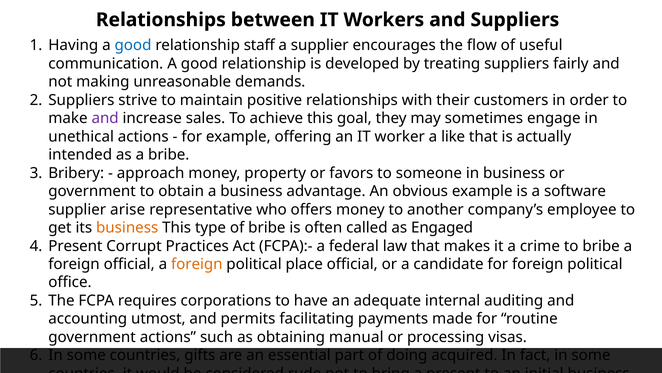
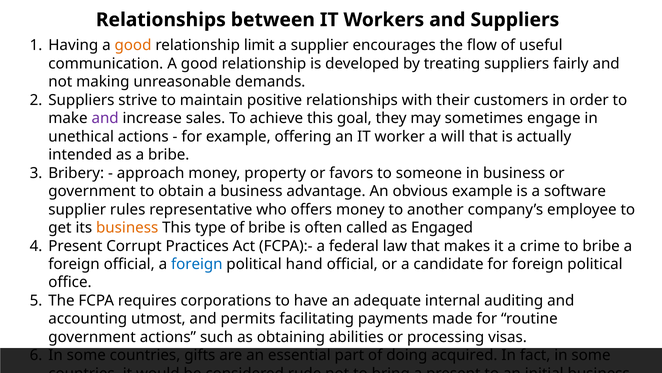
good colour: blue -> orange (133, 45)
staff: staff -> limit (259, 45)
like: like -> will (453, 136)
arise: arise -> rules (128, 209)
foreign colour: orange -> blue (197, 264)
place: place -> hand (304, 264)
manual: manual -> abilities (356, 337)
